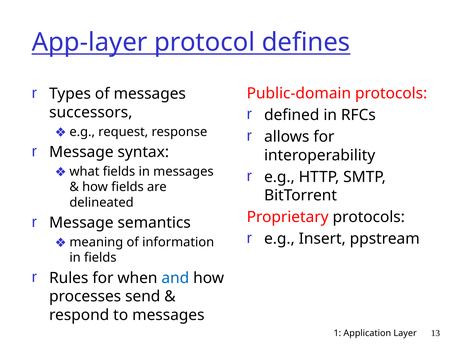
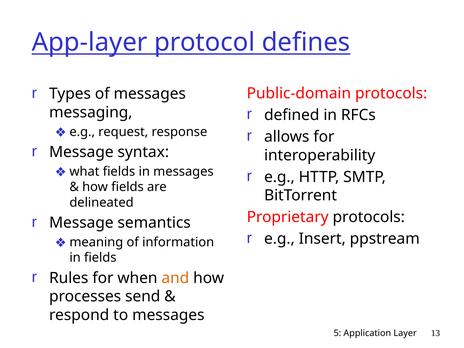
successors: successors -> messaging (91, 112)
and colour: blue -> orange (175, 278)
1: 1 -> 5 (337, 333)
